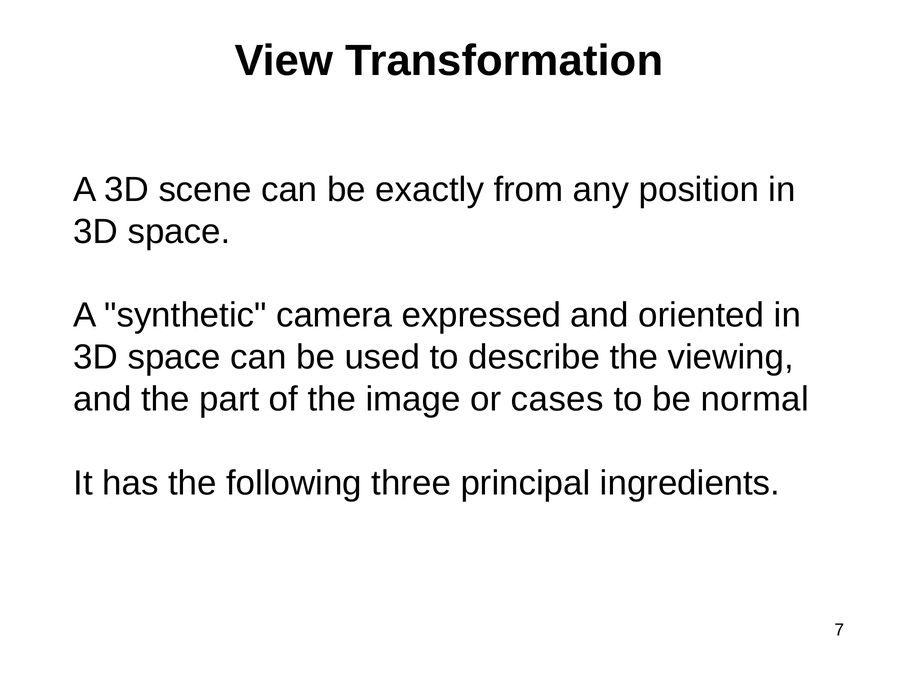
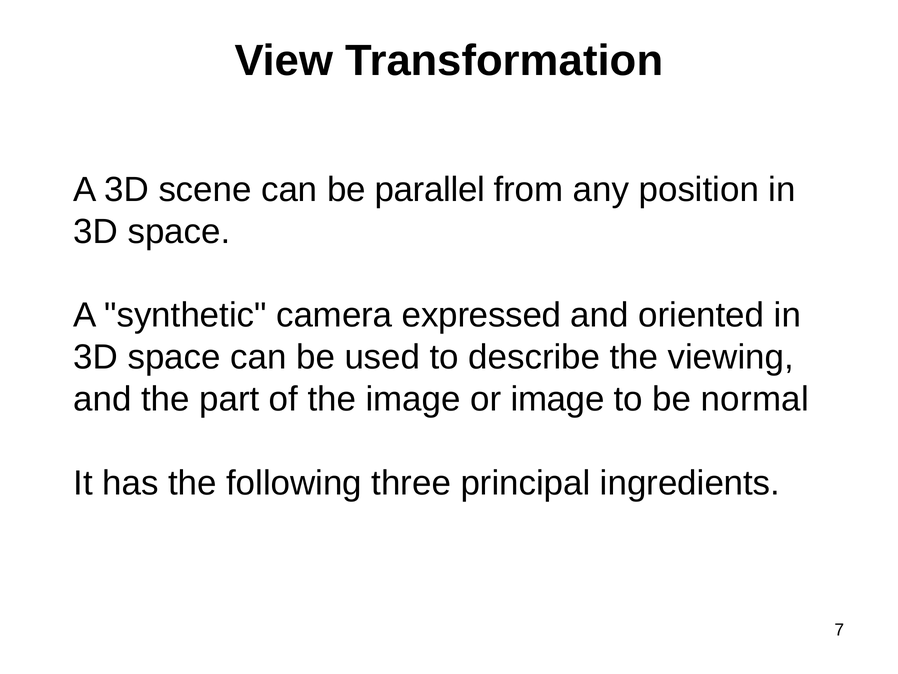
exactly: exactly -> parallel (430, 189)
or cases: cases -> image (558, 399)
